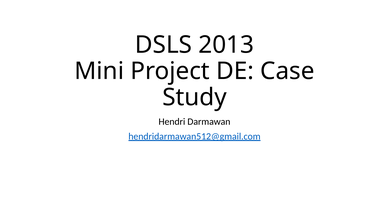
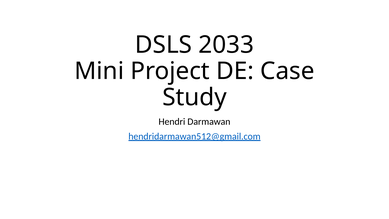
2013: 2013 -> 2033 (226, 45)
